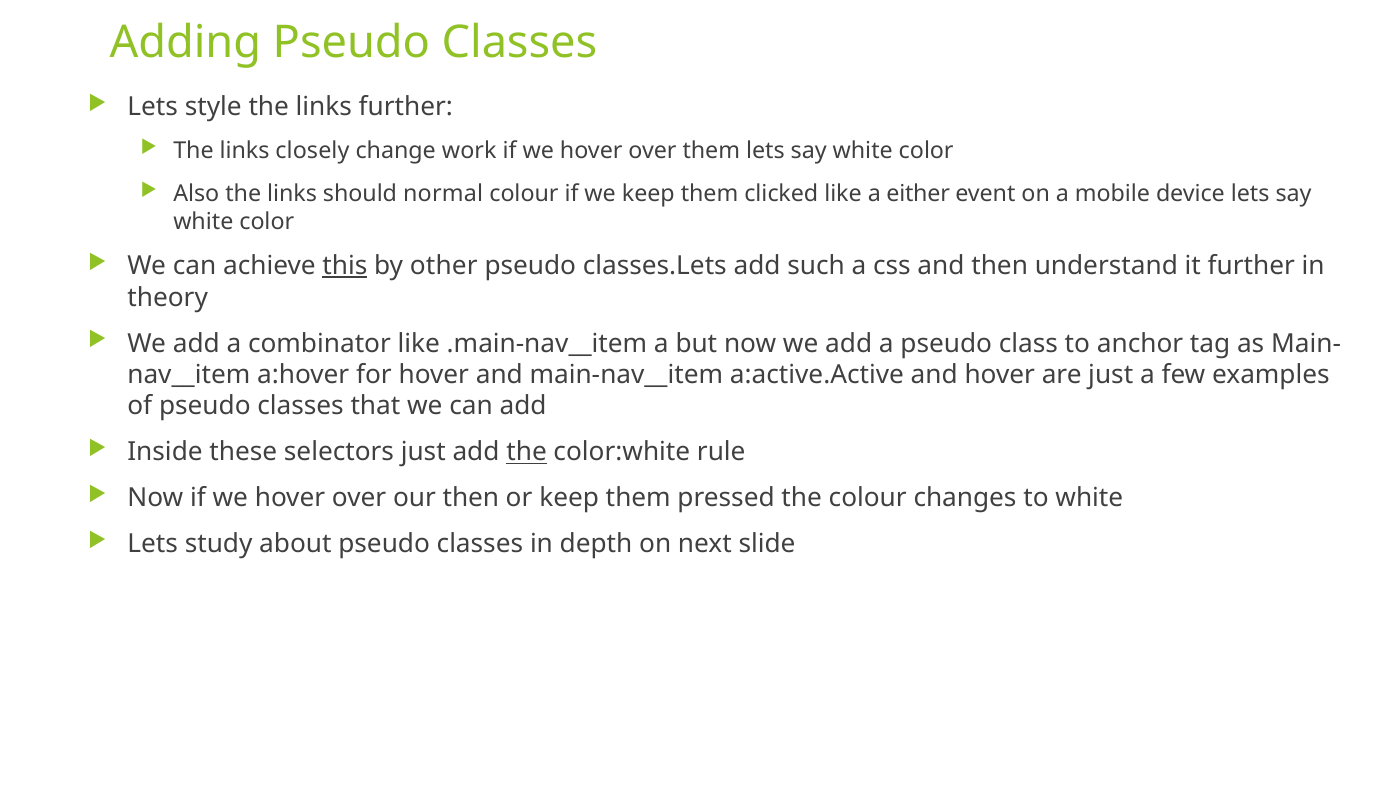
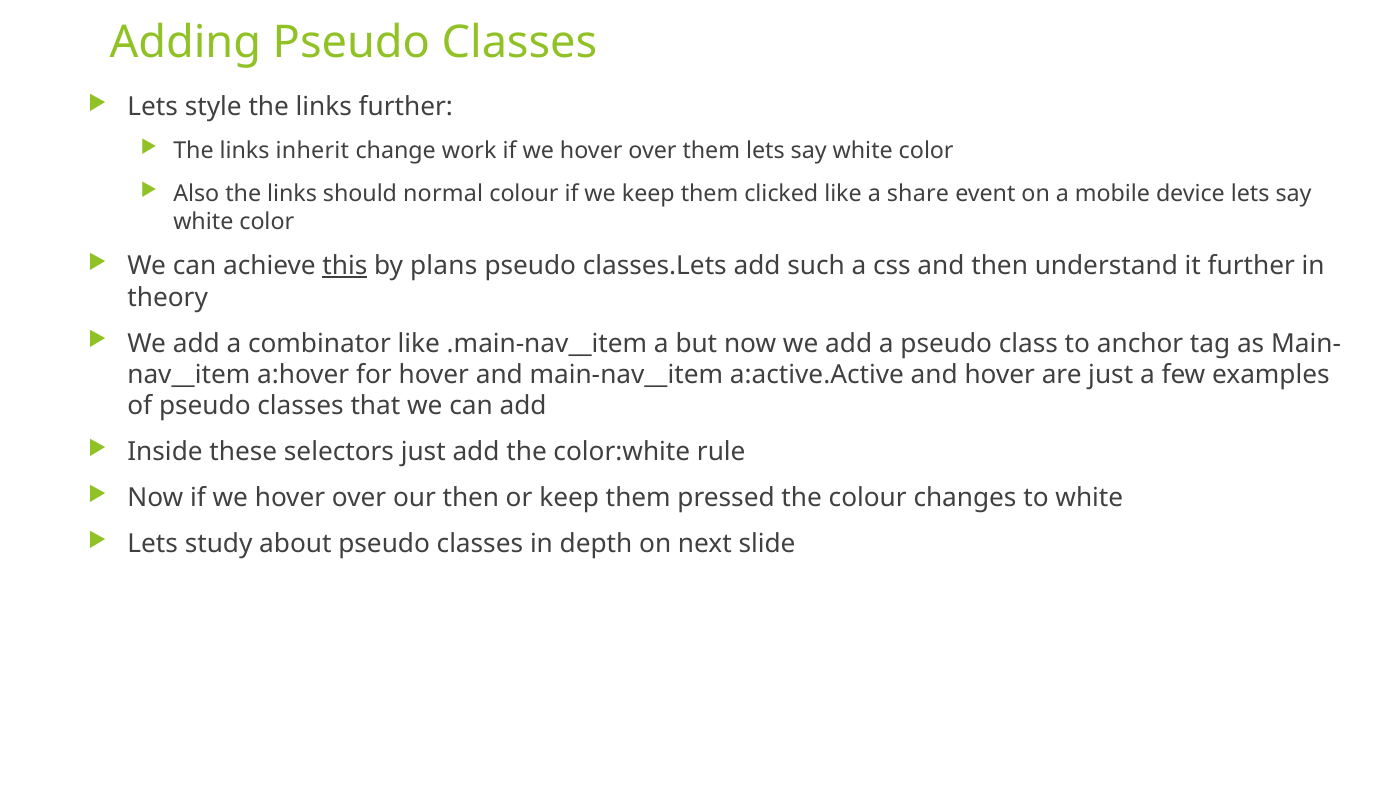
closely: closely -> inherit (312, 151)
either: either -> share (918, 194)
other: other -> plans (444, 266)
the underline: present -> none (527, 452)
